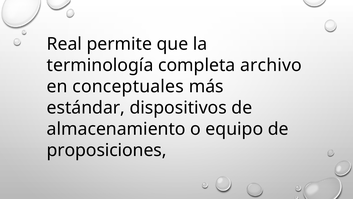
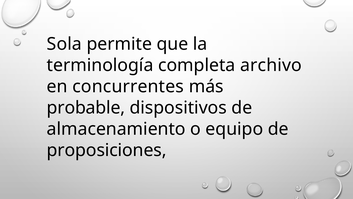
Real: Real -> Sola (64, 44)
conceptuales: conceptuales -> concurrentes (128, 86)
estándar: estándar -> probable (86, 108)
